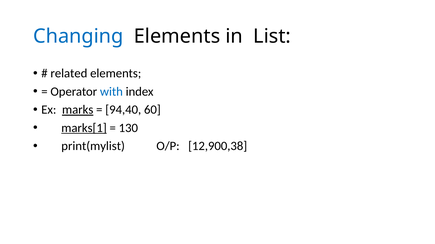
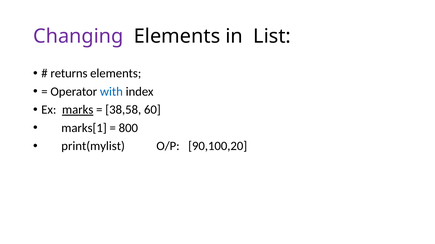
Changing colour: blue -> purple (78, 37)
related: related -> returns (69, 74)
94,40: 94,40 -> 38,58 (123, 110)
marks[1 underline: present -> none (84, 128)
130: 130 -> 800 (128, 128)
12,900,38: 12,900,38 -> 90,100,20 (218, 147)
